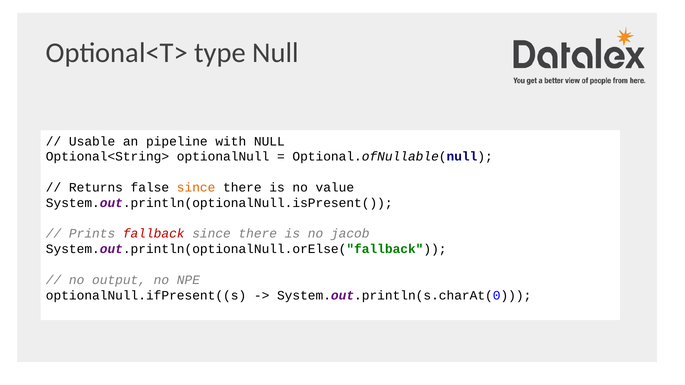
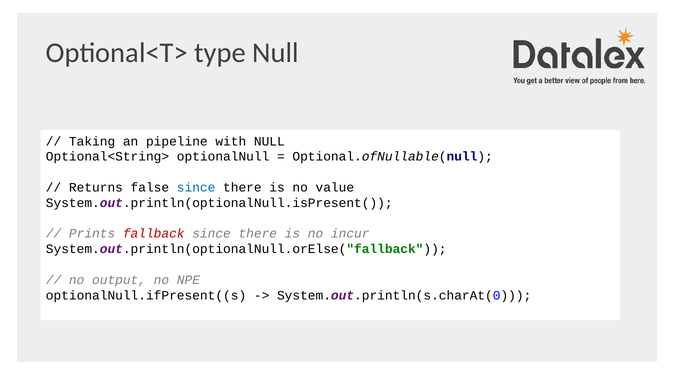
Usable: Usable -> Taking (92, 141)
since colour: orange -> blue (196, 188)
jacob: jacob -> incur (350, 234)
